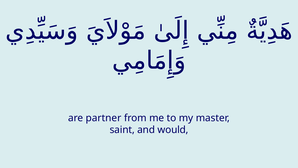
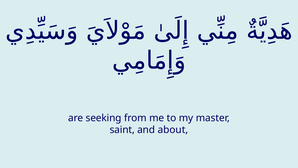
partner: partner -> seeking (104, 118)
would: would -> about (173, 130)
